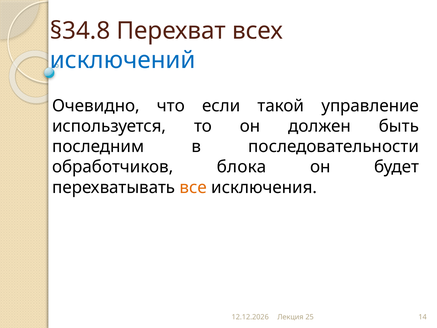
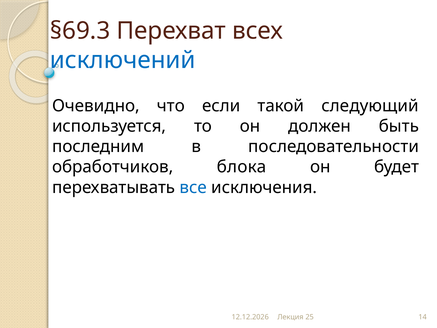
§34.8: §34.8 -> §69.3 (80, 31)
управление: управление -> следующий (370, 106)
все colour: orange -> blue (193, 187)
